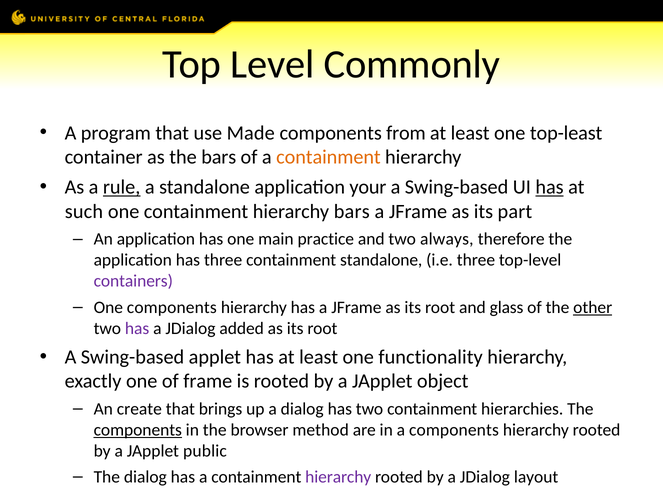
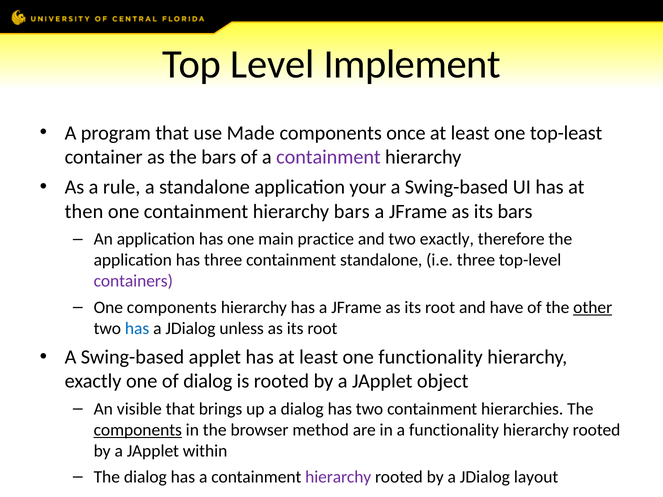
Commonly: Commonly -> Implement (412, 64)
from: from -> once (406, 133)
containment colour: orange -> purple (328, 157)
rule underline: present -> none (122, 187)
has underline: present -> none (550, 187)
such: such -> then (84, 212)
its part: part -> bars (515, 212)
two always: always -> exactly (447, 239)
glass: glass -> have (507, 307)
has colour: purple -> blue (137, 328)
added: added -> unless (242, 328)
of frame: frame -> dialog (208, 381)
create: create -> visible (139, 409)
a components: components -> functionality (454, 430)
public: public -> within (205, 451)
